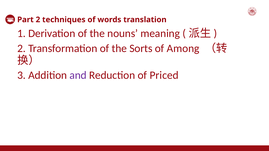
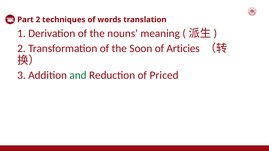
Sorts: Sorts -> Soon (141, 48)
Among: Among -> Articies (183, 48)
and colour: purple -> green (78, 75)
